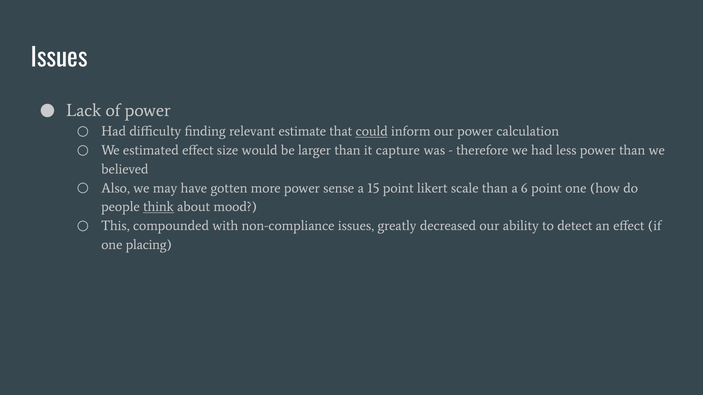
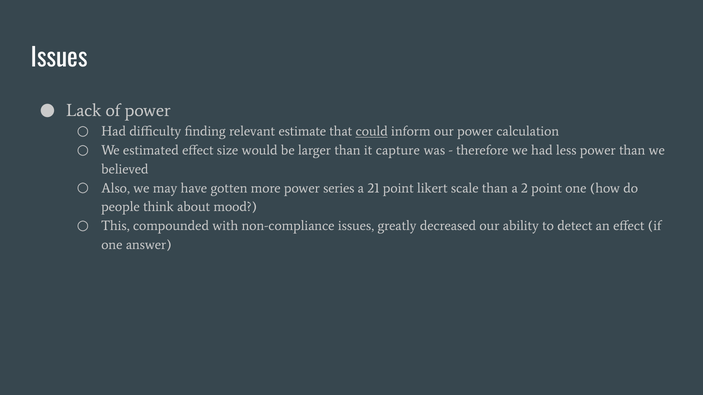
sense: sense -> series (339, 188)
15: 15 -> 21 (374, 188)
6: 6 -> 2 (525, 188)
think underline: present -> none (159, 207)
placing: placing -> answer (149, 245)
